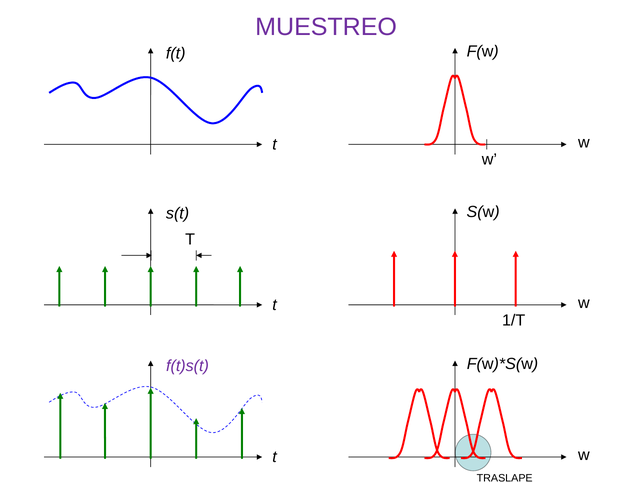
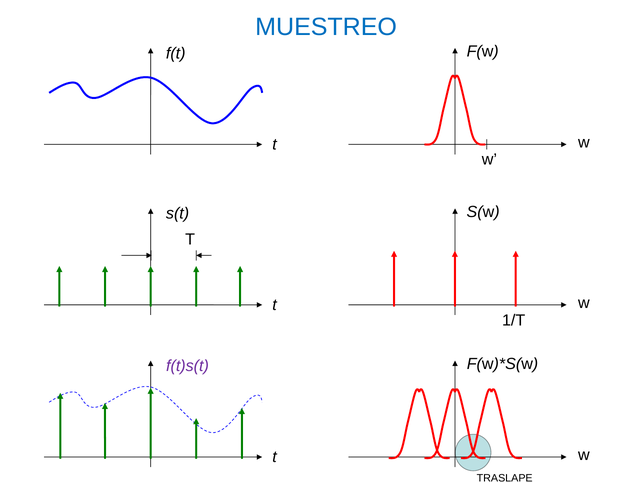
MUESTREO colour: purple -> blue (326, 27)
